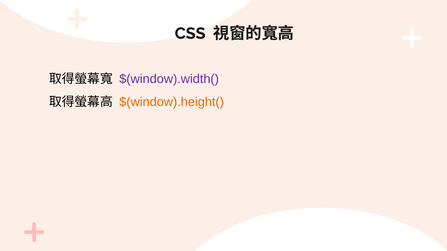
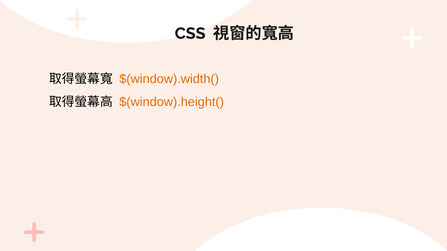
$(window).width( colour: purple -> orange (169, 79)
